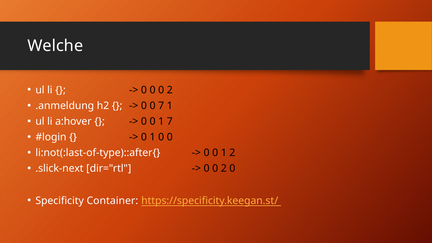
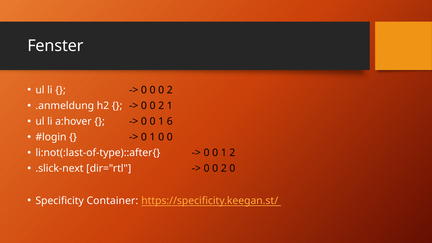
Welche: Welche -> Fenster (55, 46)
7: 7 -> 2 (161, 106)
1 7: 7 -> 6 (170, 121)
